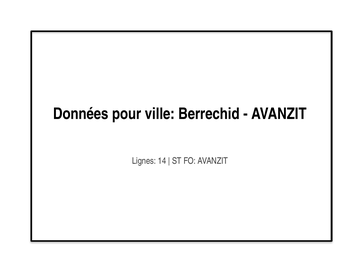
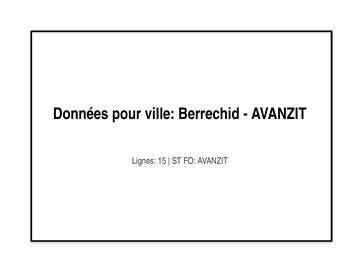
14: 14 -> 15 (162, 161)
